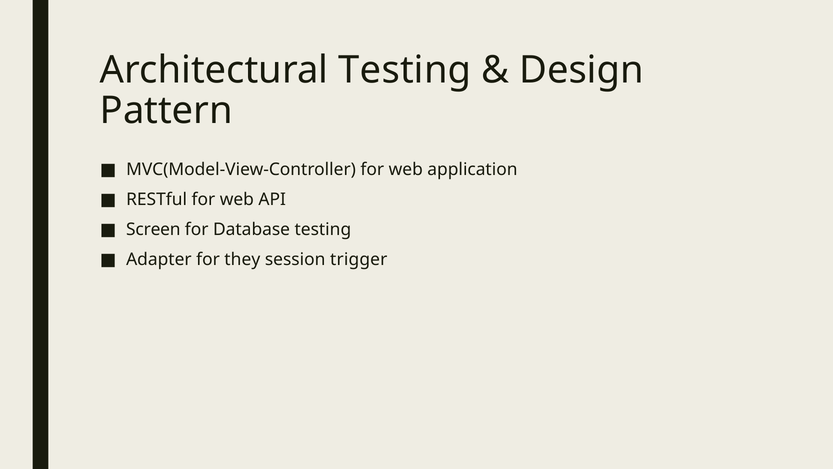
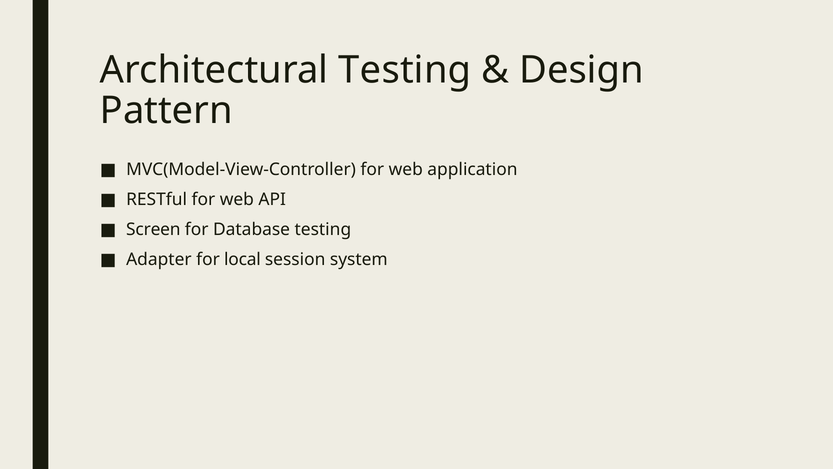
they: they -> local (242, 259)
trigger: trigger -> system (359, 259)
